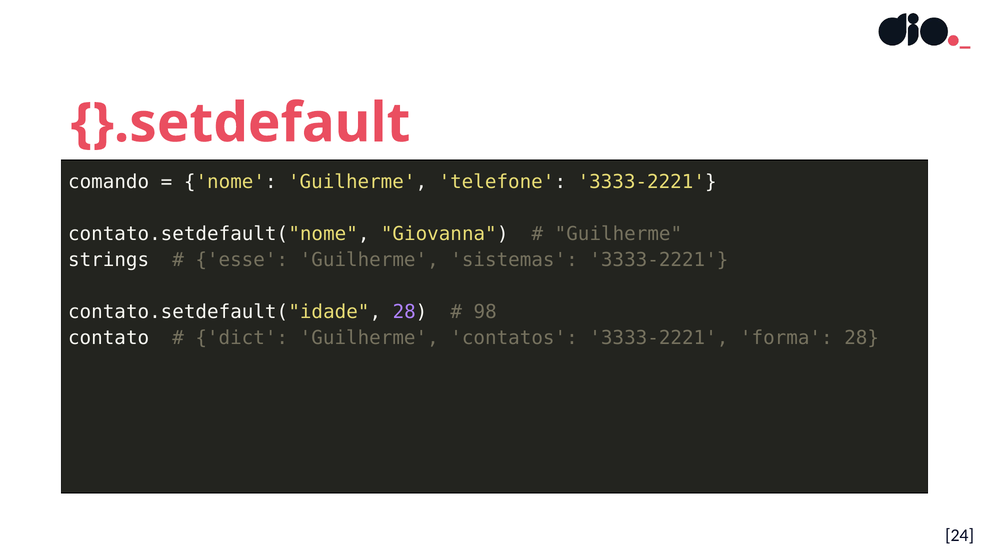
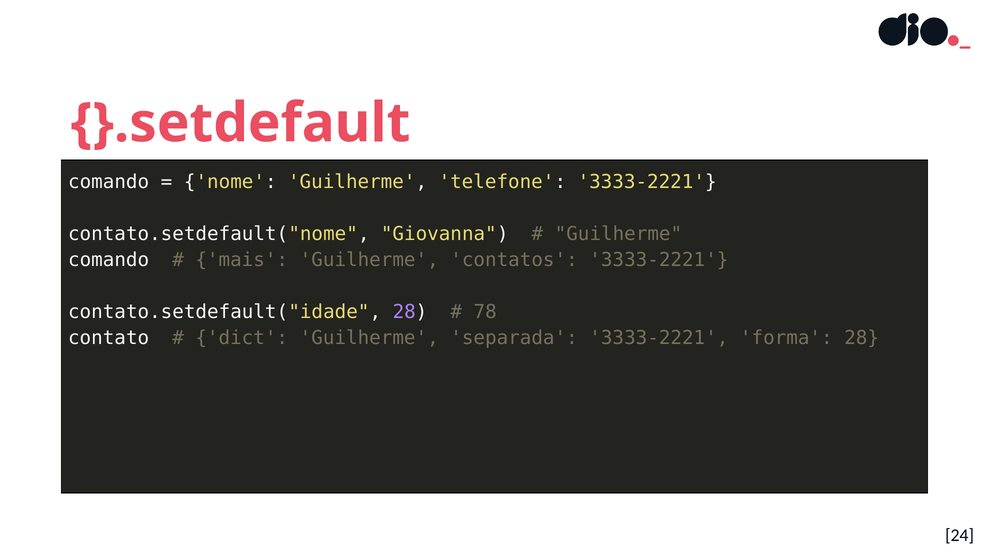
strings: strings -> comando (109, 260)
esse: esse -> mais (242, 260)
sistemas: sistemas -> contatos (514, 260)
98: 98 -> 78 (485, 312)
contatos: contatos -> separada (514, 338)
